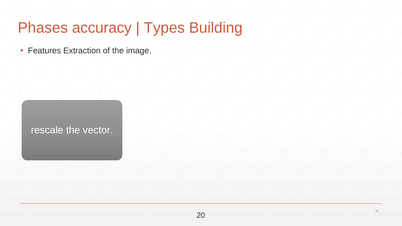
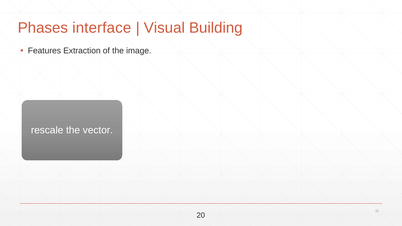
accuracy: accuracy -> interface (102, 28)
Types: Types -> Visual (164, 28)
